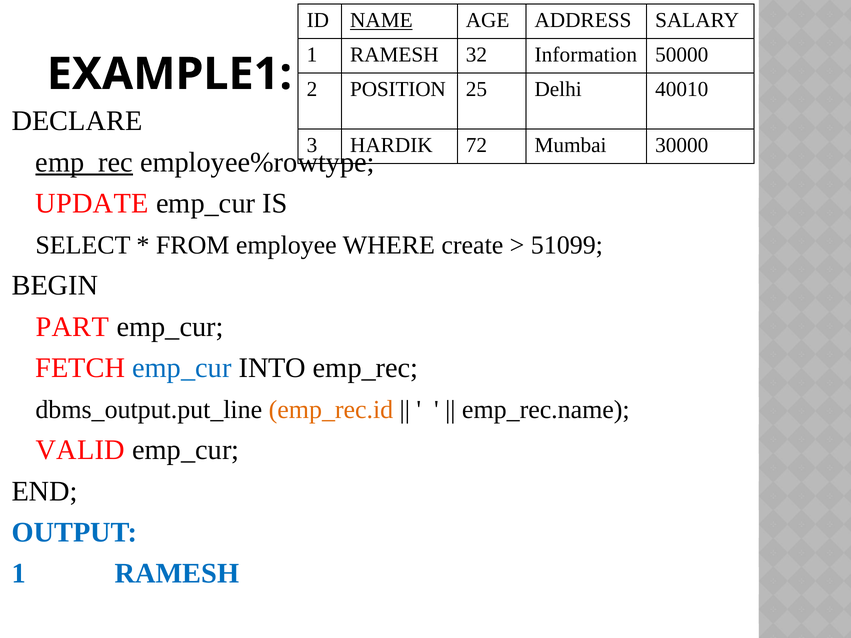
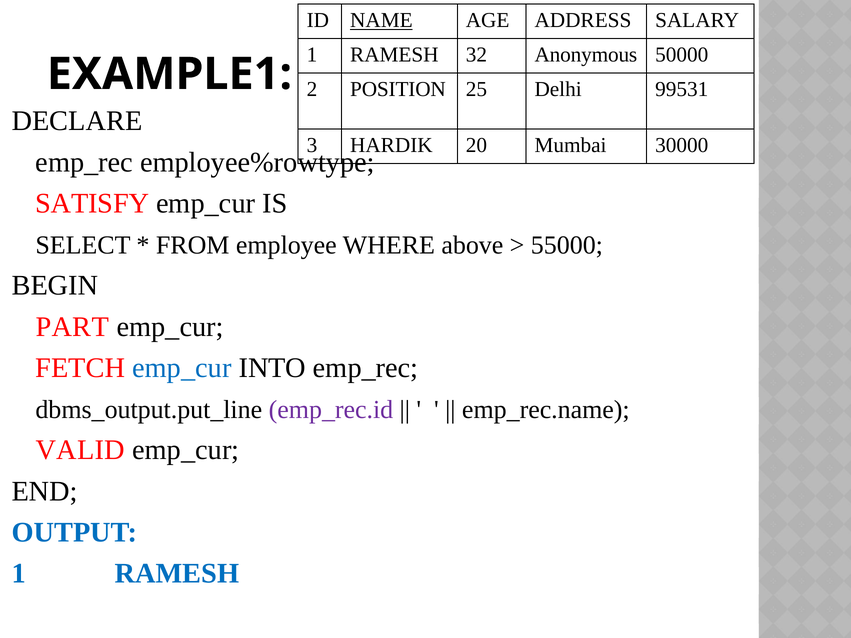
Information: Information -> Anonymous (586, 55)
40010: 40010 -> 99531 (682, 89)
72: 72 -> 20 (476, 145)
emp_rec underline: present -> none (84, 162)
UPDATE: UPDATE -> SATISFY (92, 203)
create: create -> above (472, 245)
51099: 51099 -> 55000 (567, 245)
emp_rec.id colour: orange -> purple (331, 410)
